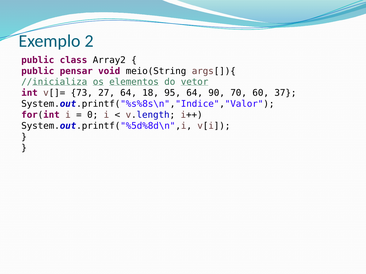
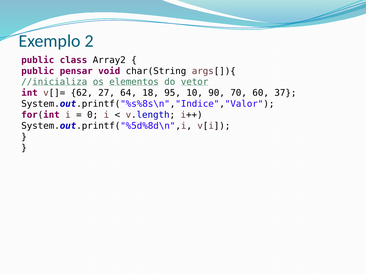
meio(String: meio(String -> char(String (156, 71)
73: 73 -> 62 (82, 93)
95 64: 64 -> 10 (195, 93)
